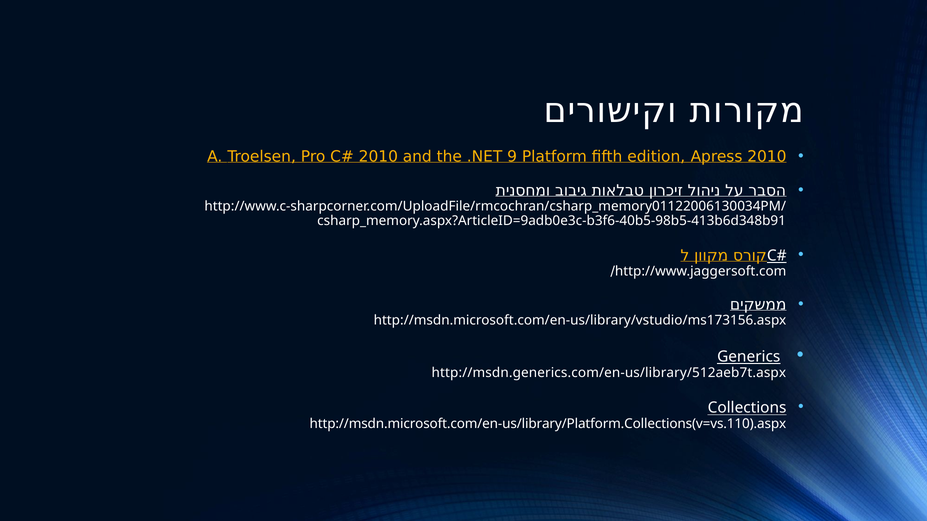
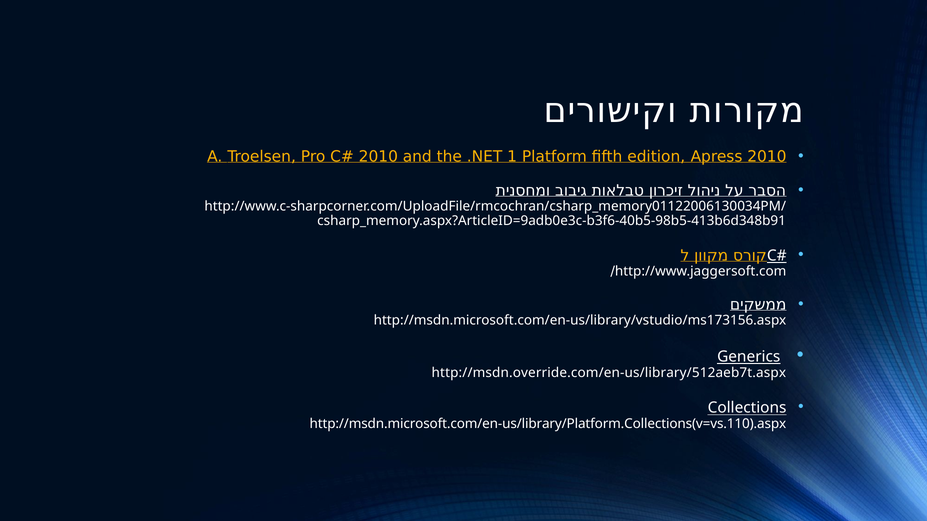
9: 9 -> 1 (512, 157)
http://msdn.generics.com/en-us/library/512aeb7t.aspx: http://msdn.generics.com/en-us/library/512aeb7t.aspx -> http://msdn.override.com/en-us/library/512aeb7t.aspx (609, 373)
